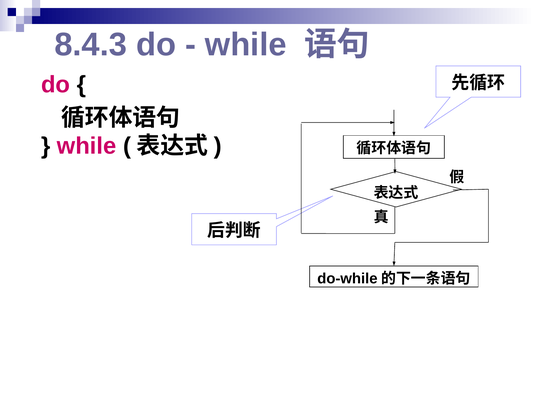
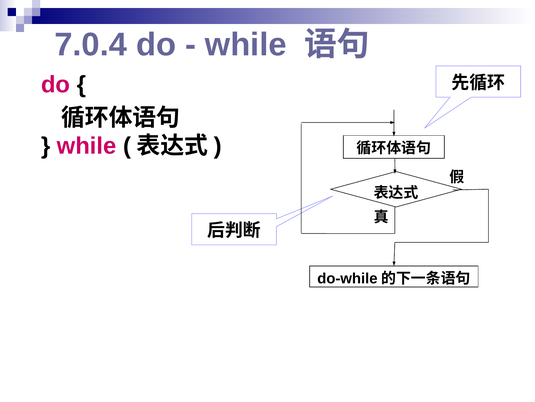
8.4.3: 8.4.3 -> 7.0.4 (91, 45)
